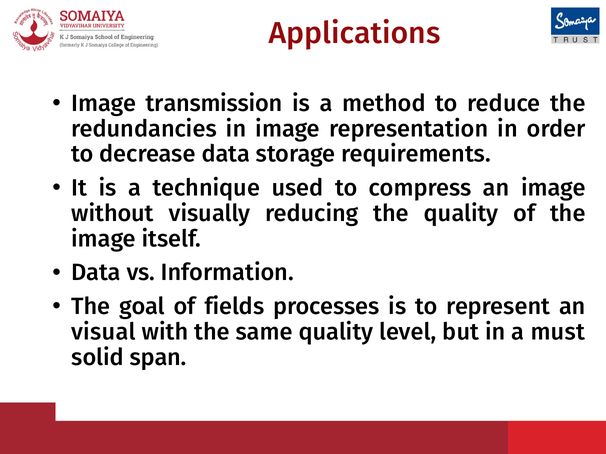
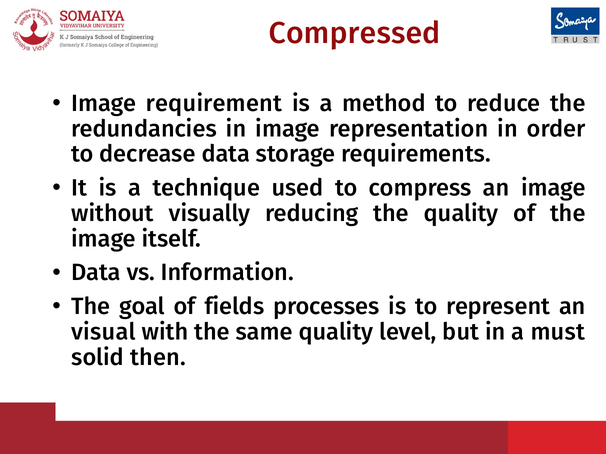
Applications: Applications -> Compressed (355, 33)
transmission: transmission -> requirement (214, 103)
span: span -> then (158, 358)
